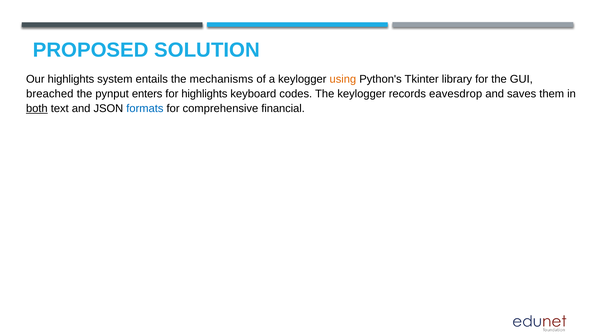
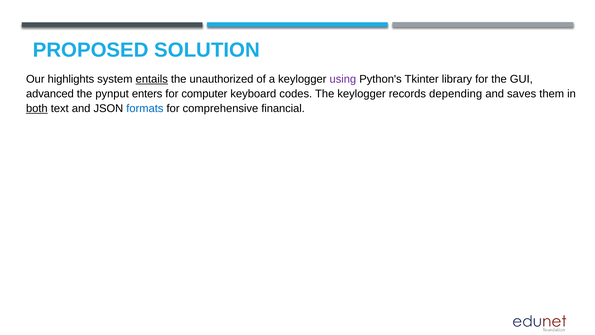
entails underline: none -> present (152, 79)
mechanisms: mechanisms -> unauthorized (222, 79)
using colour: orange -> purple (343, 79)
breached: breached -> advanced (50, 94)
for highlights: highlights -> computer (204, 94)
eavesdrop: eavesdrop -> depending (456, 94)
